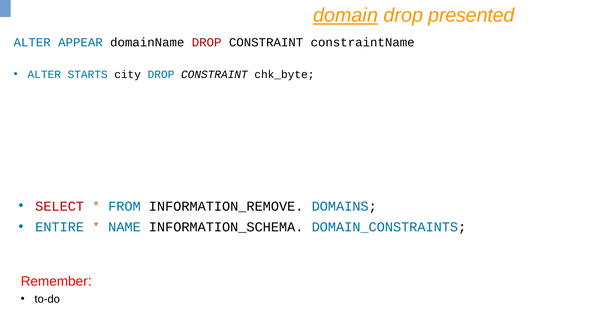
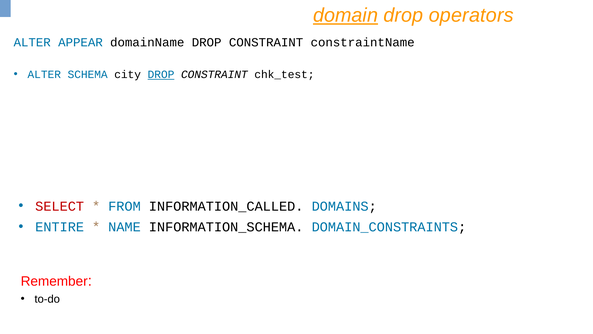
presented: presented -> operators (471, 15)
DROP colour: red -> black (207, 42)
STARTS: STARTS -> SCHEMA (88, 74)
DROP underline: none -> present (161, 74)
chk_byte: chk_byte -> chk_test (284, 74)
INFORMATION_REMOVE: INFORMATION_REMOVE -> INFORMATION_CALLED (226, 206)
